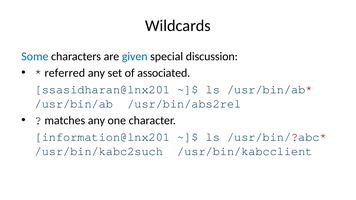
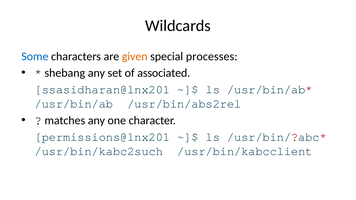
given colour: blue -> orange (135, 56)
discussion: discussion -> processes (212, 56)
referred: referred -> shebang (65, 73)
information@lnx201: information@lnx201 -> permissions@lnx201 (102, 137)
